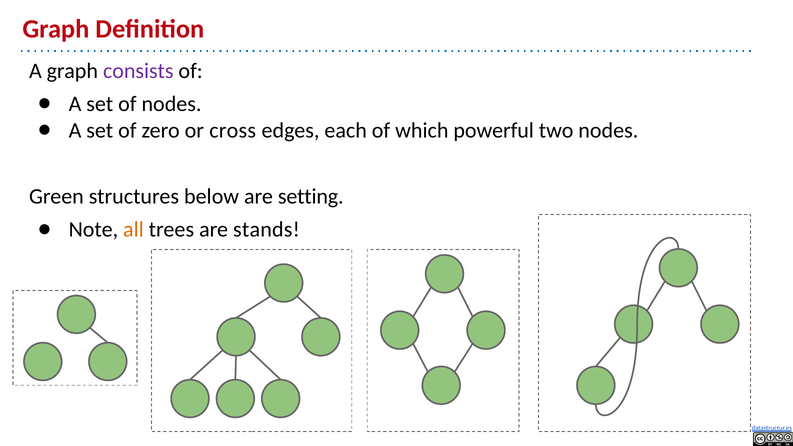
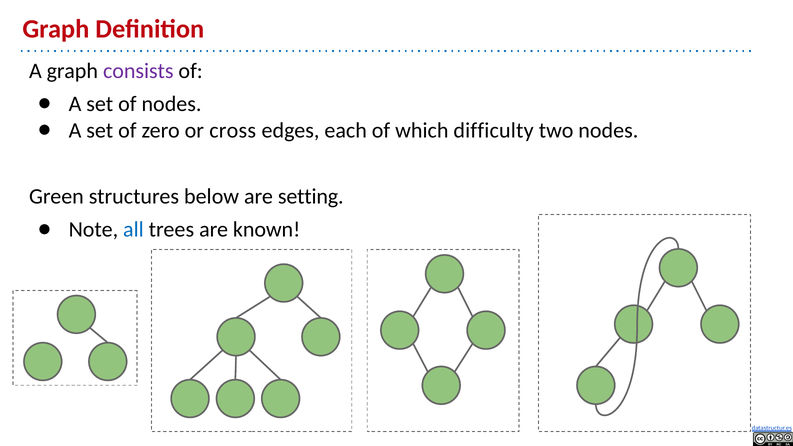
powerful: powerful -> difficulty (494, 130)
all colour: orange -> blue (133, 230)
stands: stands -> known (267, 230)
